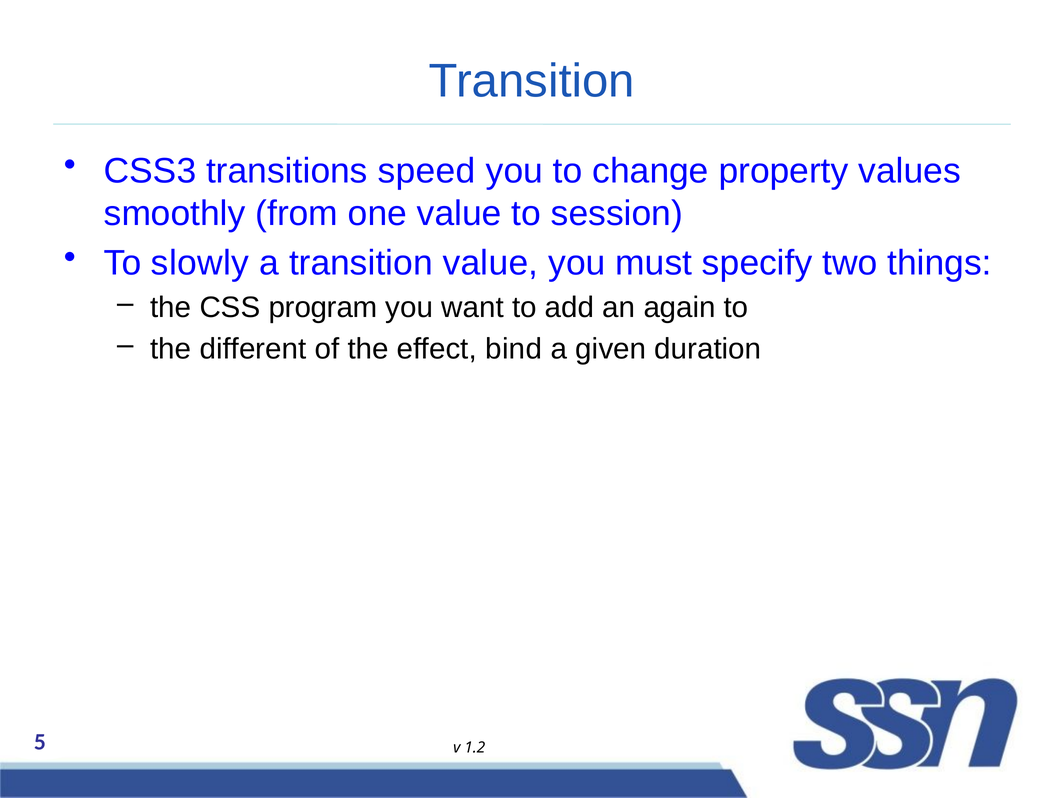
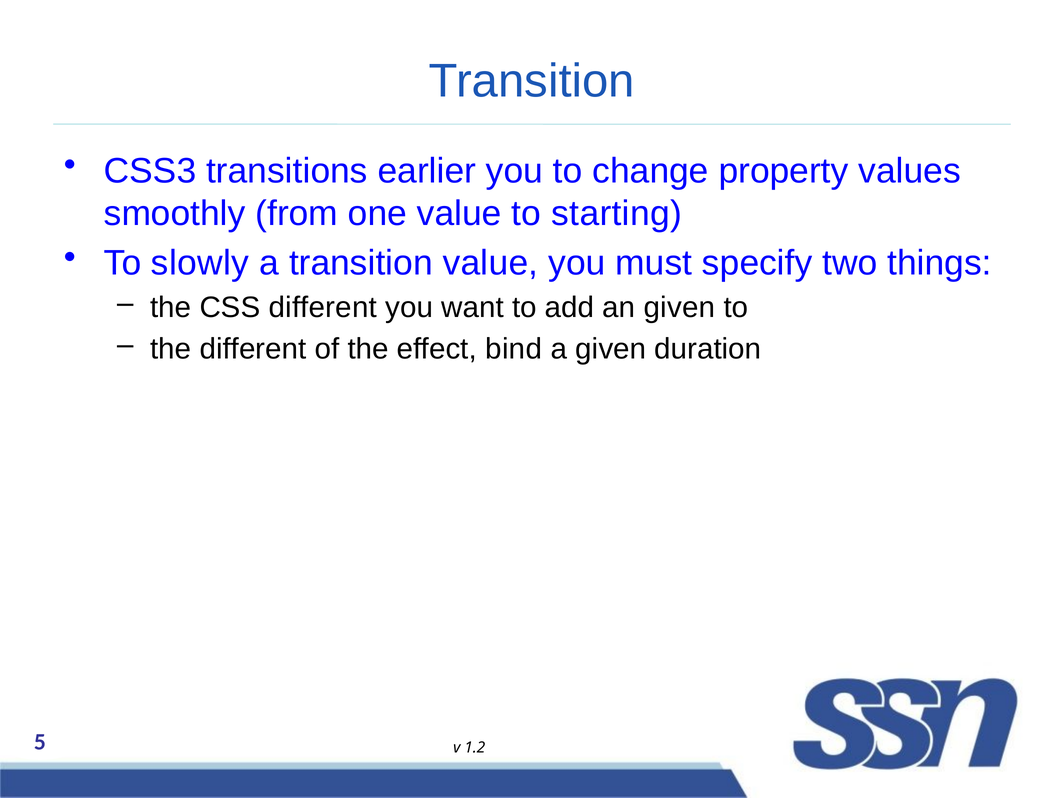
speed: speed -> earlier (427, 171)
session: session -> starting (617, 214)
CSS program: program -> different (323, 308)
an again: again -> given (679, 308)
